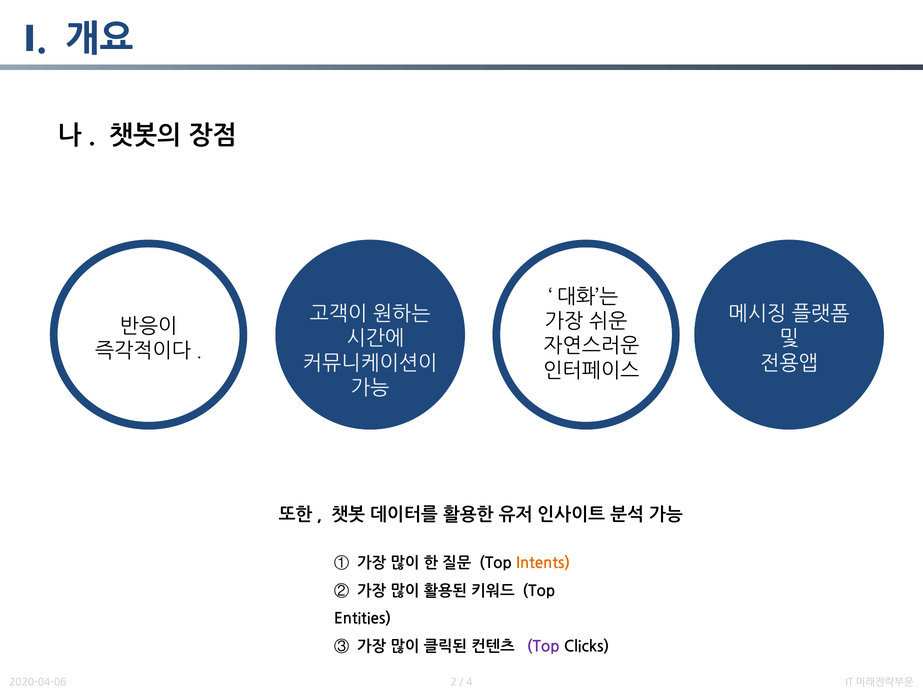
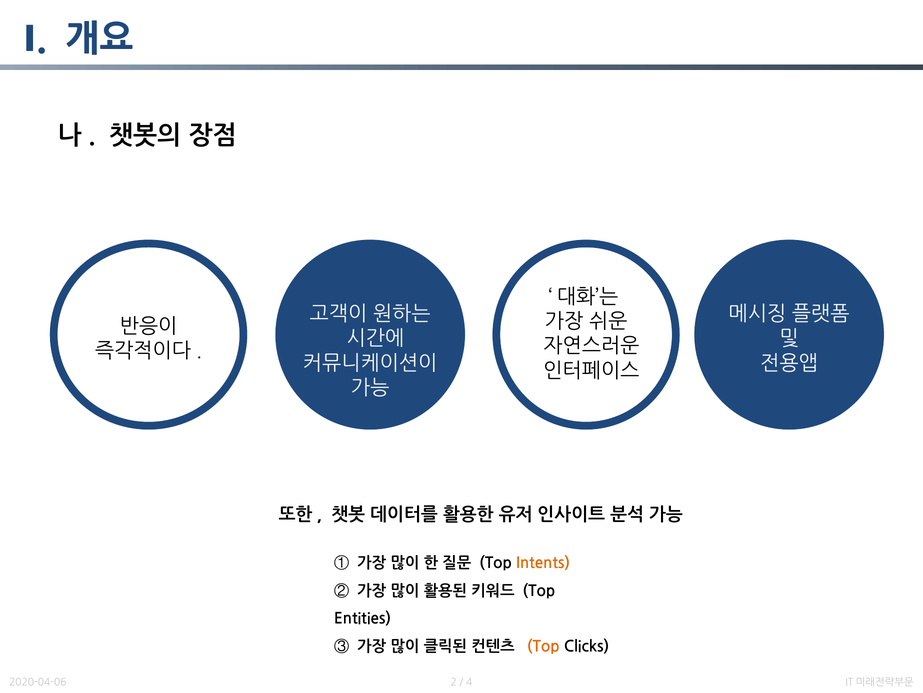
Top colour: purple -> orange (543, 646)
